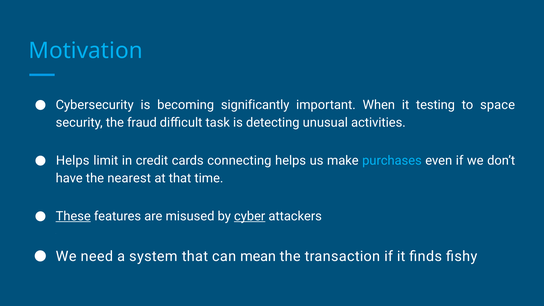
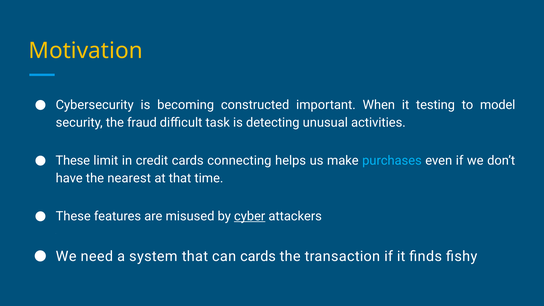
Motivation colour: light blue -> yellow (86, 51)
significantly: significantly -> constructed (255, 105)
space: space -> model (498, 105)
Helps: Helps -> These (73, 161)
These underline: present -> none (73, 216)
can mean: mean -> cards (258, 256)
